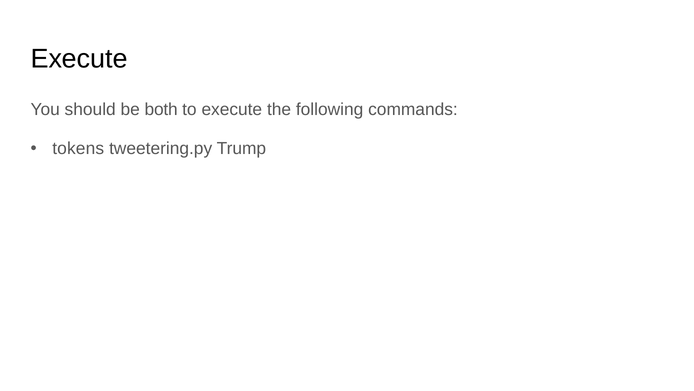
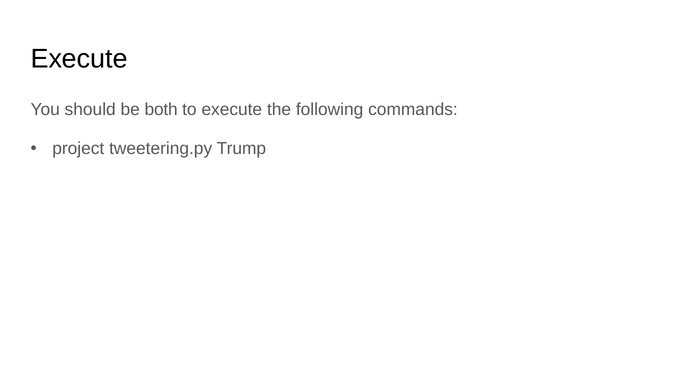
tokens: tokens -> project (78, 148)
